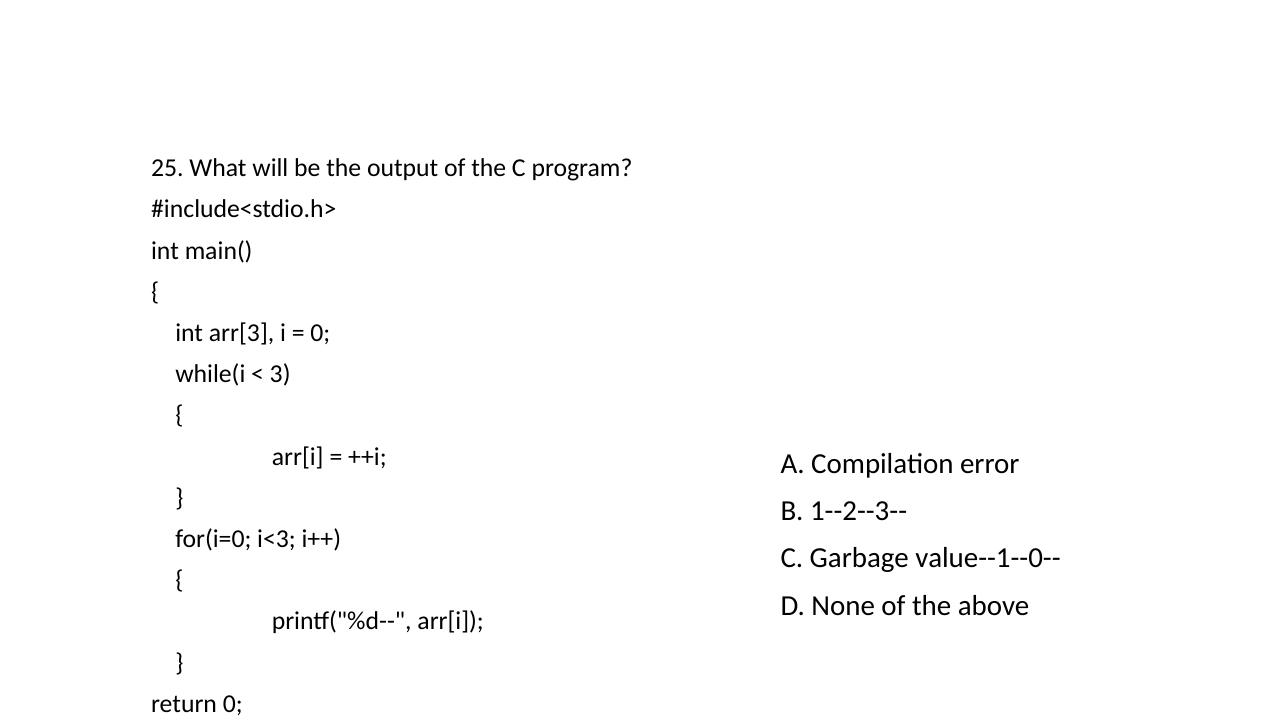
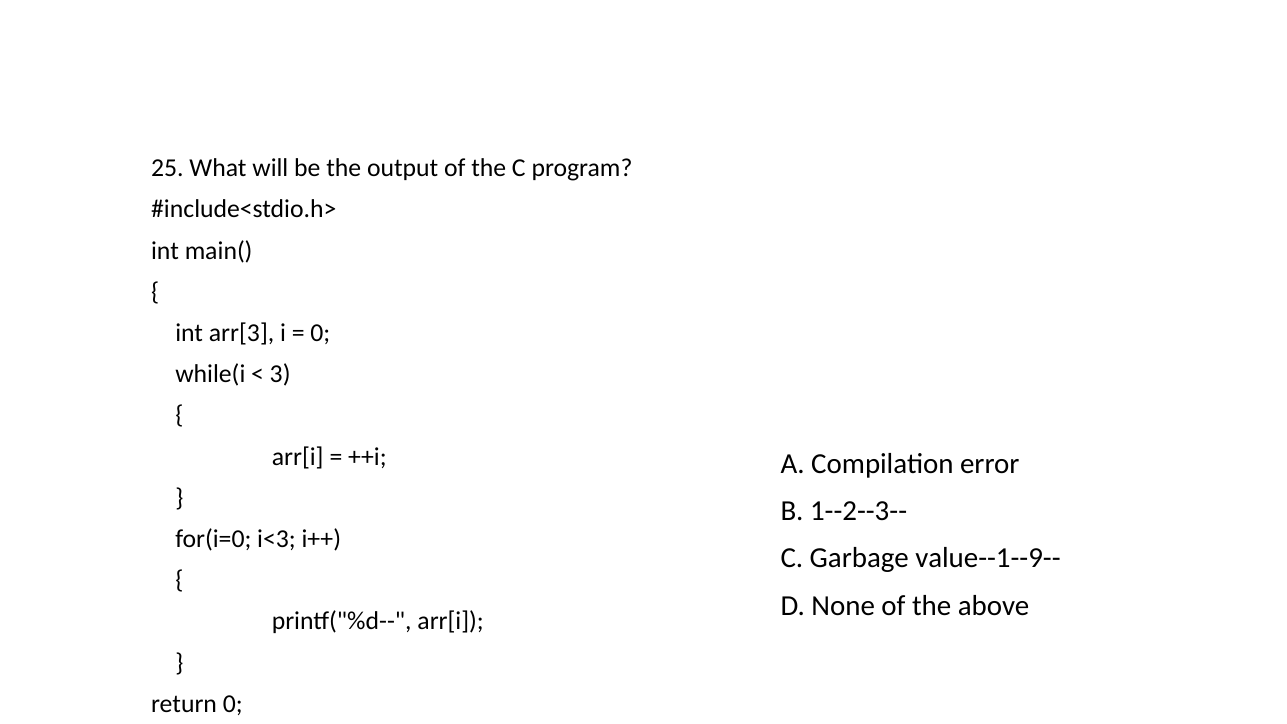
value--1--0--: value--1--0-- -> value--1--9-- (988, 558)
